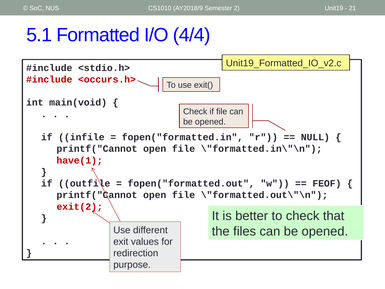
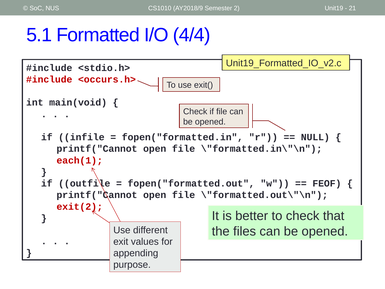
have(1: have(1 -> each(1 (80, 160)
redirection: redirection -> appending (136, 253)
